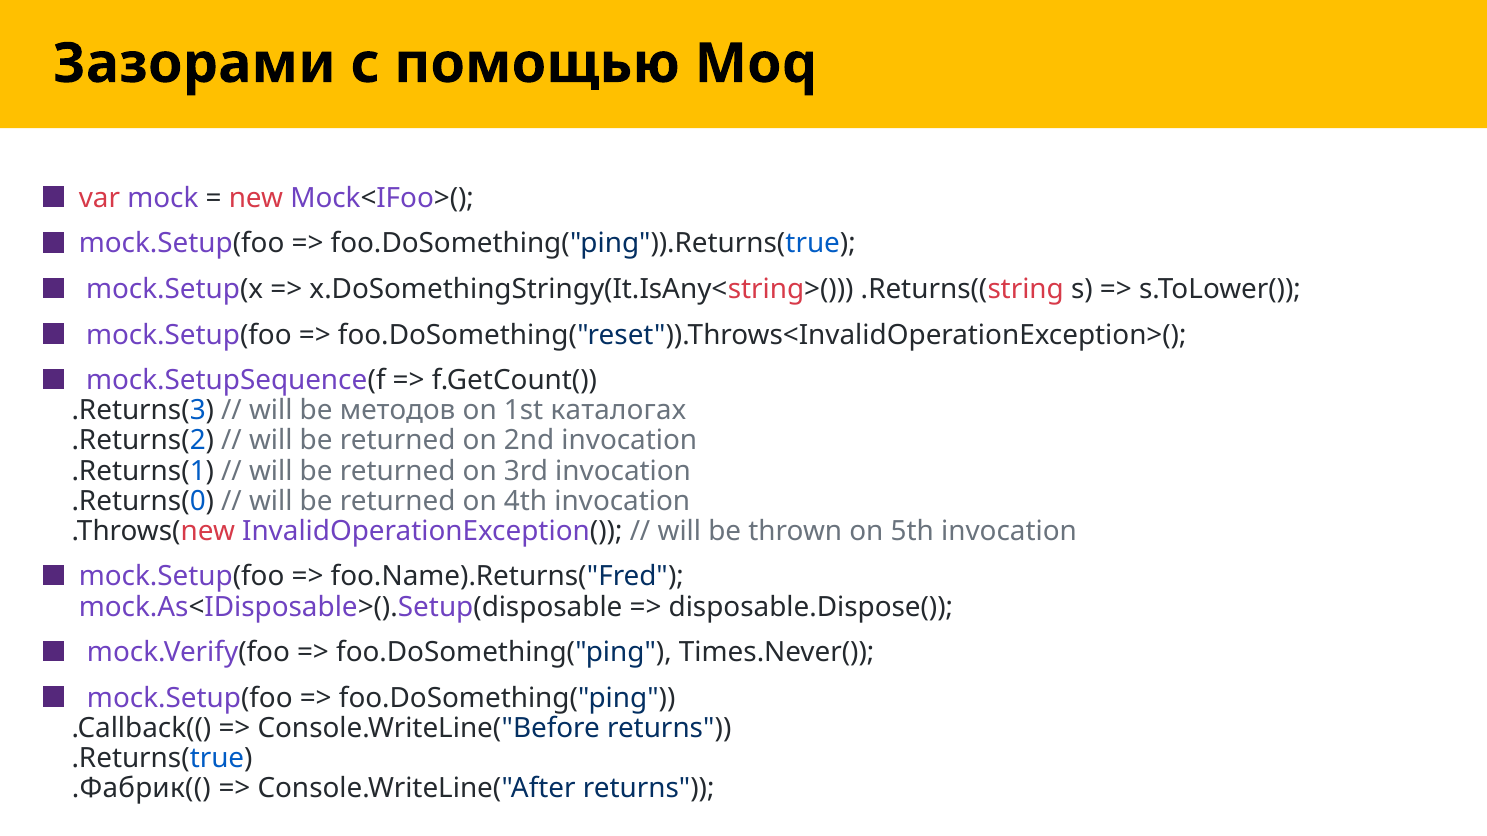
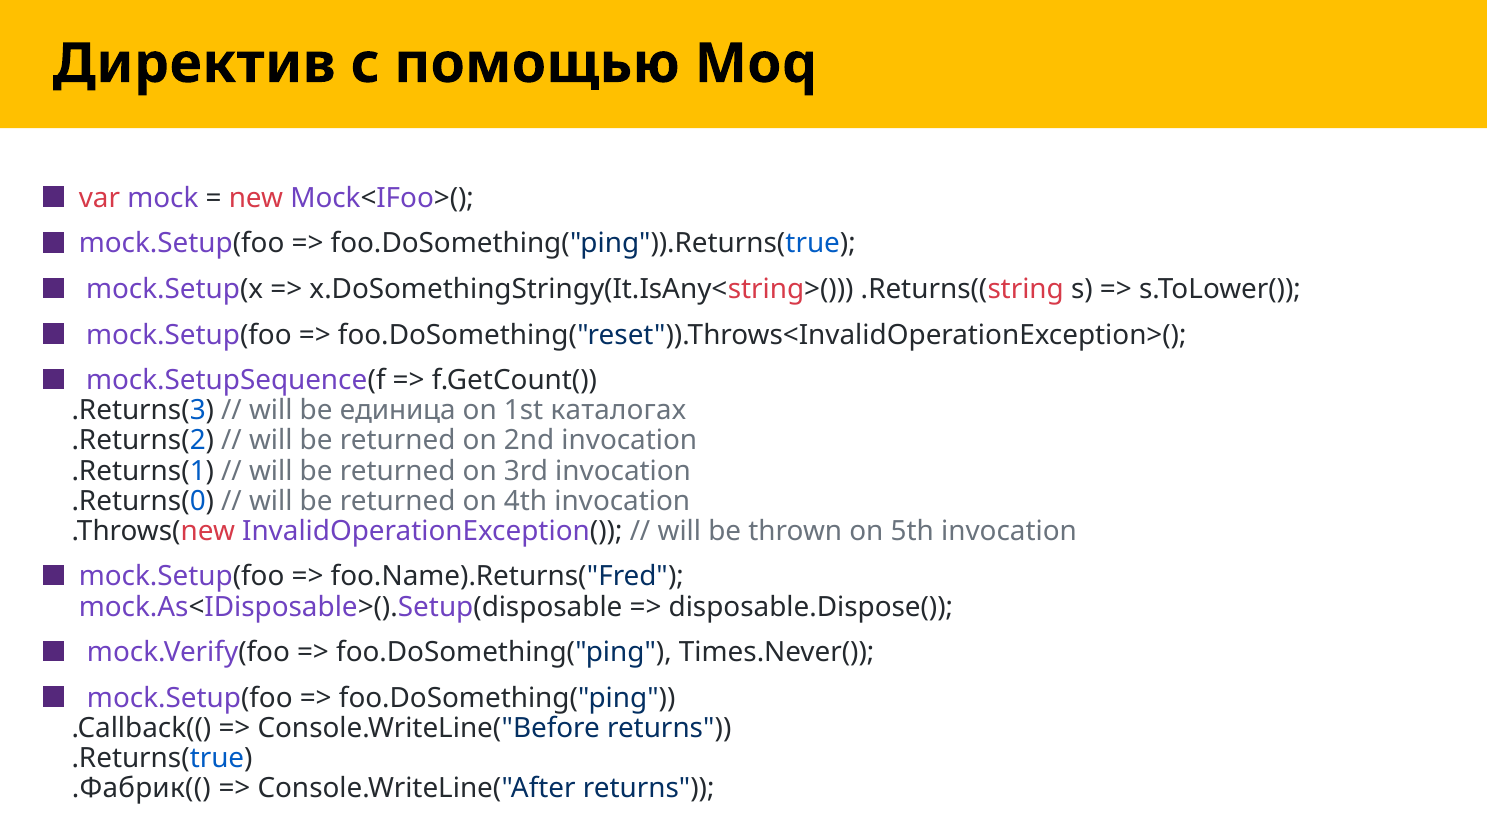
Зазорами: Зазорами -> Директив (194, 64)
методов: методов -> единица (398, 411)
